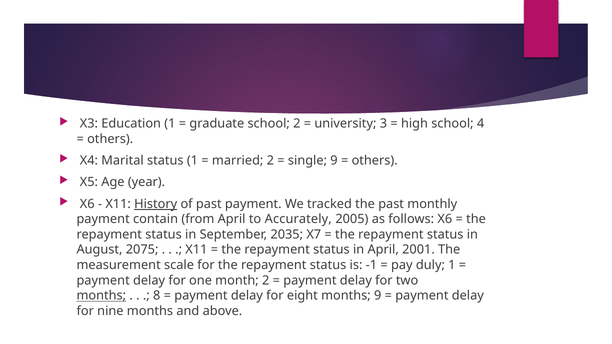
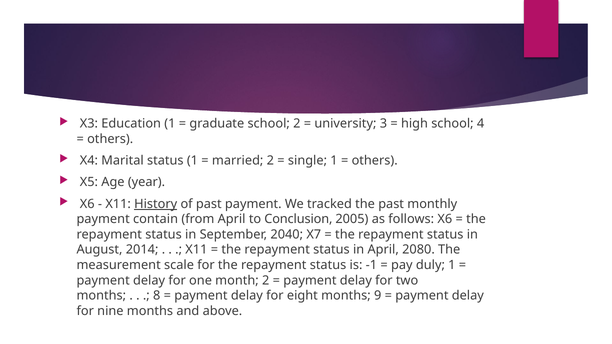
single 9: 9 -> 1 (334, 161)
Accurately: Accurately -> Conclusion (298, 219)
2035: 2035 -> 2040 (287, 235)
2075: 2075 -> 2014 (142, 250)
2001: 2001 -> 2080 (418, 250)
months underline: present -> none (101, 296)
